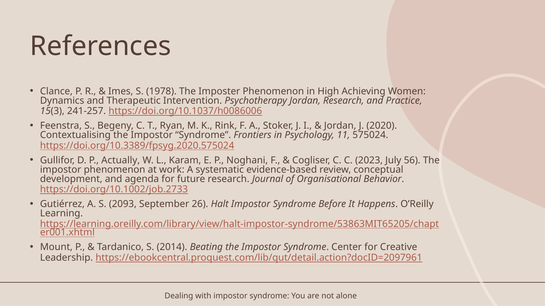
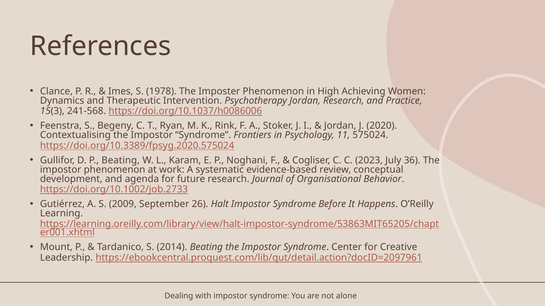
241-257: 241-257 -> 241-568 (87, 111)
P Actually: Actually -> Beating (121, 161)
56: 56 -> 36 (412, 161)
2093: 2093 -> 2009 (123, 204)
